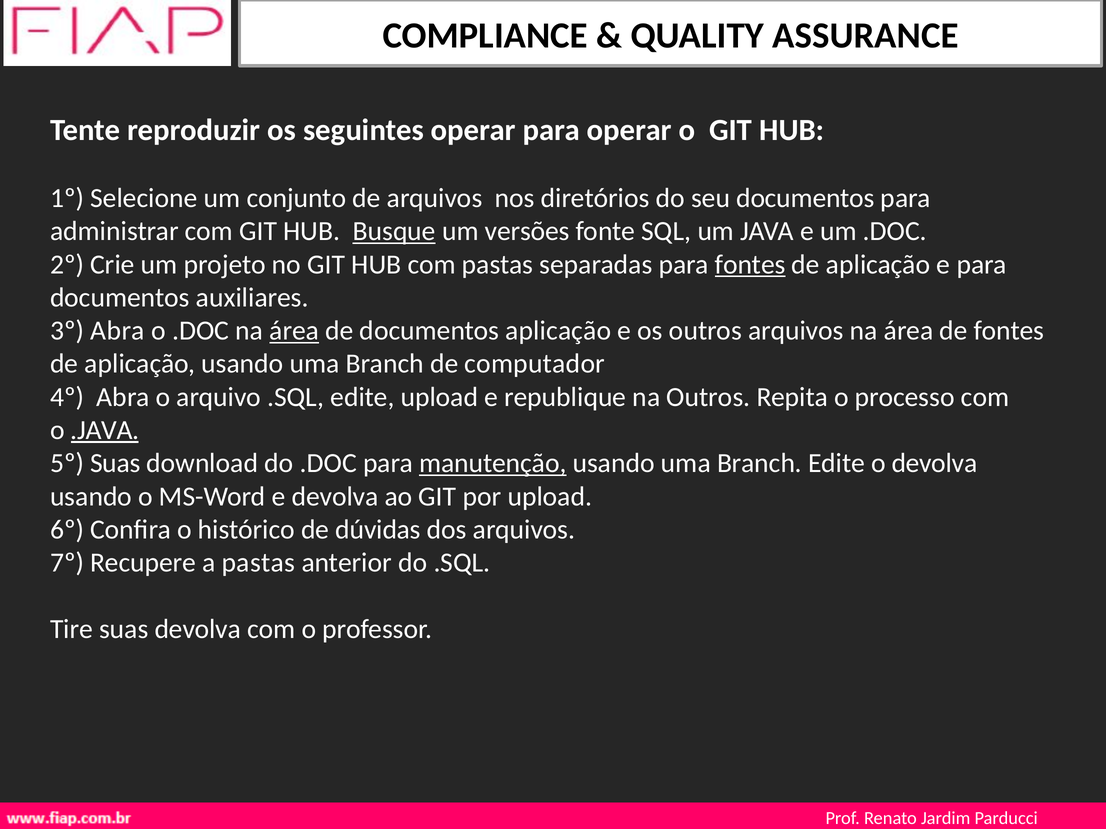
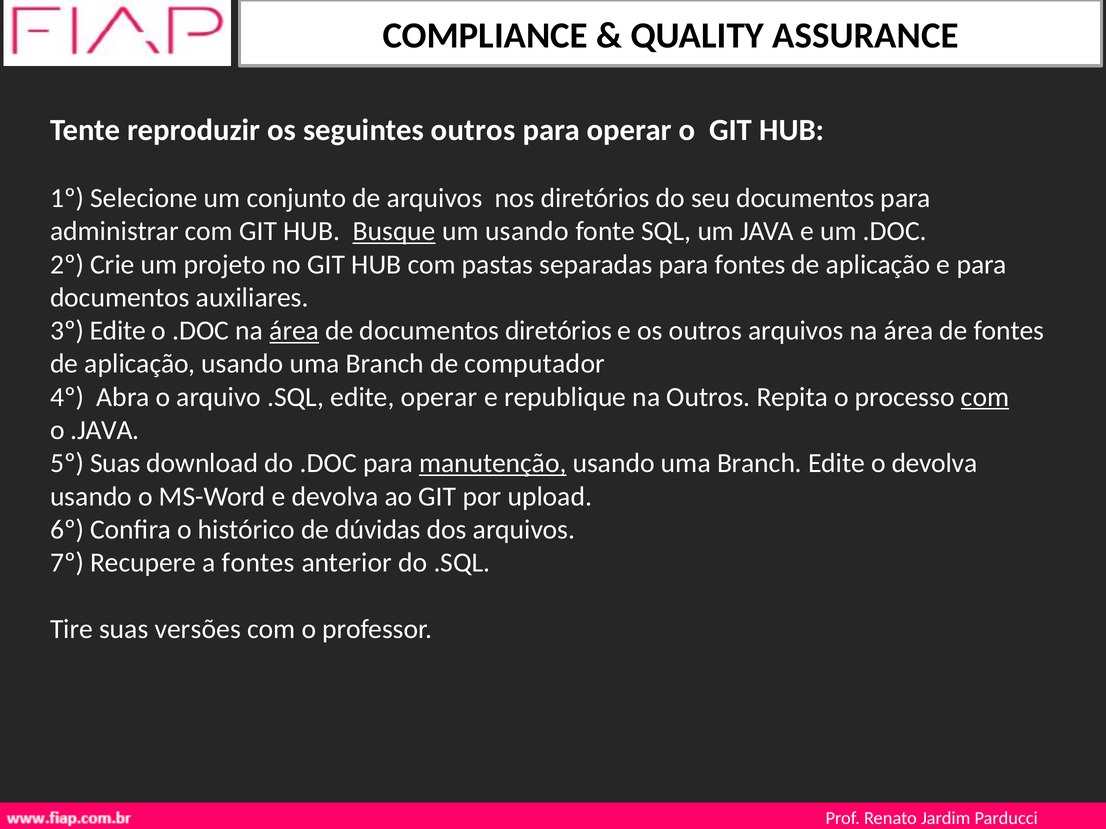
seguintes operar: operar -> outros (473, 130)
um versões: versões -> usando (527, 231)
fontes underline: present -> none (750, 265)
3º Abra: Abra -> Edite (118, 331)
documentos aplicação: aplicação -> diretórios (559, 331)
edite upload: upload -> operar (439, 397)
com underline: none -> present (985, 397)
.JAVA underline: present -> none (105, 430)
a pastas: pastas -> fontes (258, 563)
suas devolva: devolva -> versões (198, 630)
